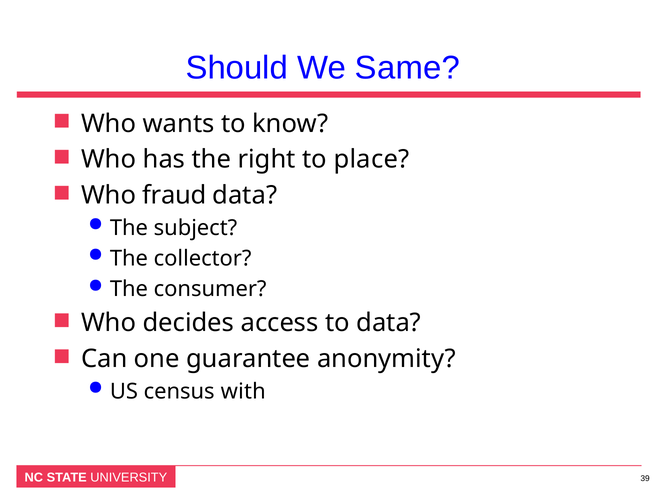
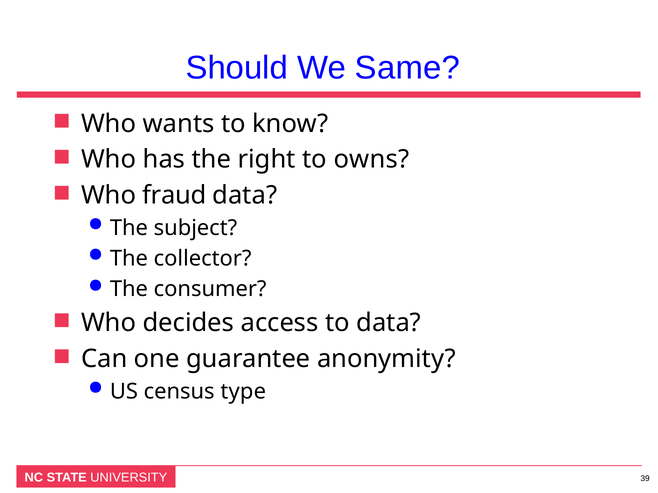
place: place -> owns (371, 160)
with: with -> type (243, 392)
